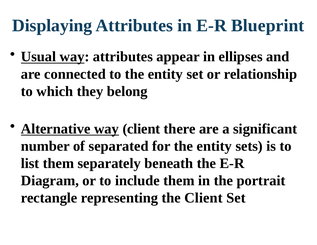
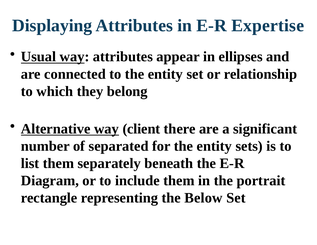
Blueprint: Blueprint -> Expertise (268, 26)
the Client: Client -> Below (204, 198)
